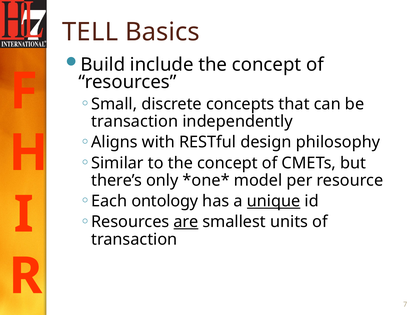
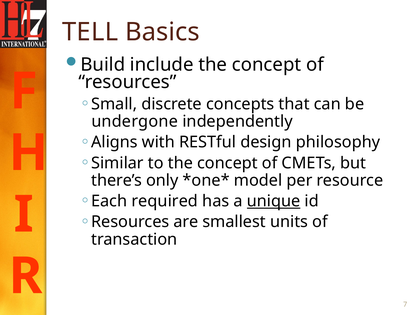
transaction: transaction -> undergone (135, 121)
ontology: ontology -> required (165, 201)
are underline: present -> none (186, 221)
